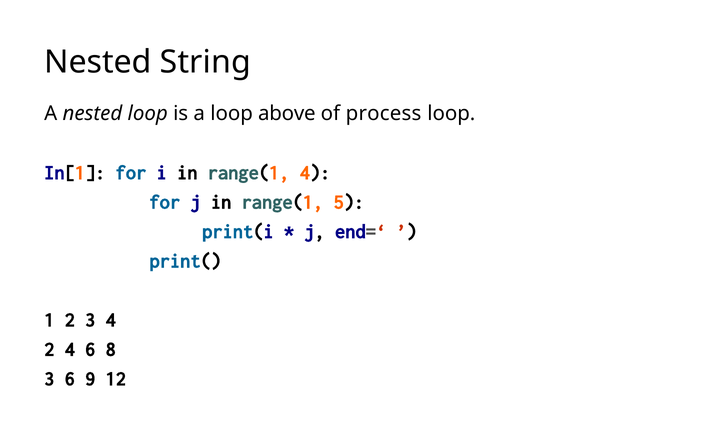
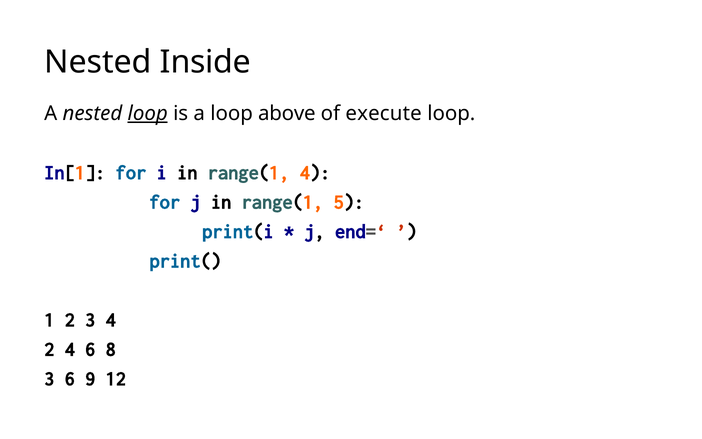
String: String -> Inside (206, 62)
loop underline: none -> present (148, 113)
process: process -> execute (384, 113)
